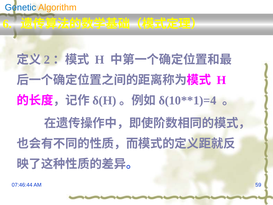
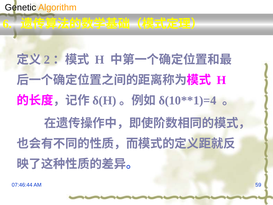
Genetic colour: blue -> black (20, 7)
